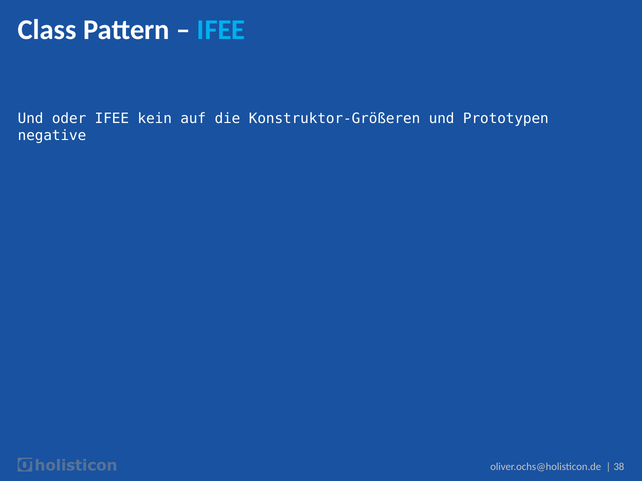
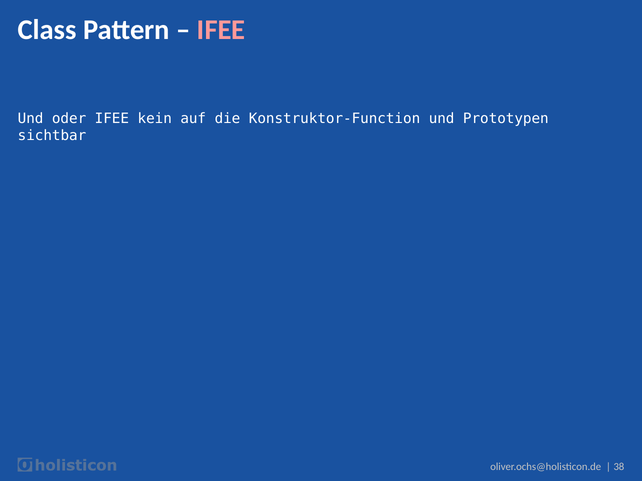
IFEE colour: light blue -> pink (221, 30)
Konstruktor-Größeren: Konstruktor-Größeren -> Konstruktor-Function (335, 119)
negative: negative -> sichtbar (52, 136)
